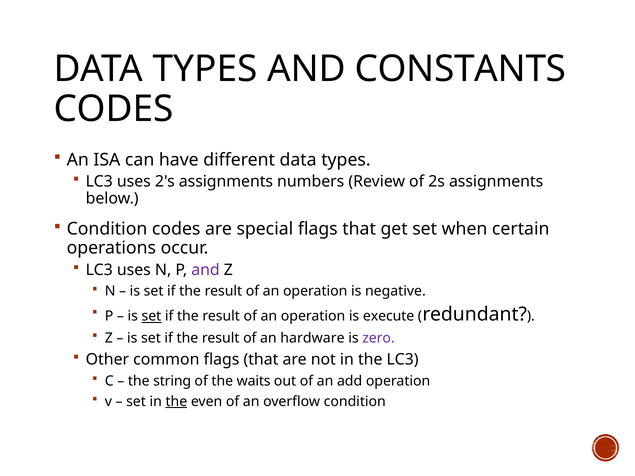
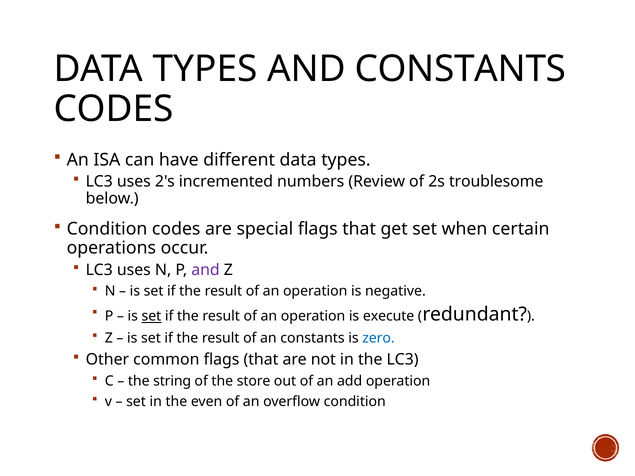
2's assignments: assignments -> incremented (226, 182)
2s assignments: assignments -> troublesome (496, 182)
an hardware: hardware -> constants (313, 338)
zero colour: purple -> blue (379, 338)
waits: waits -> store (254, 381)
the underline: present -> none (176, 402)
